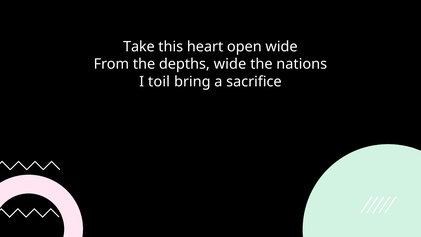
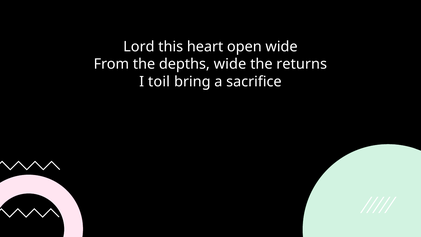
Take: Take -> Lord (139, 47)
nations: nations -> returns (302, 64)
